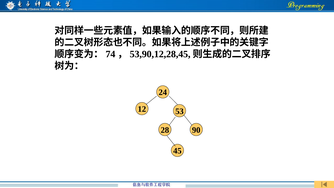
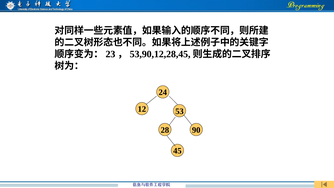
74: 74 -> 23 (110, 54)
